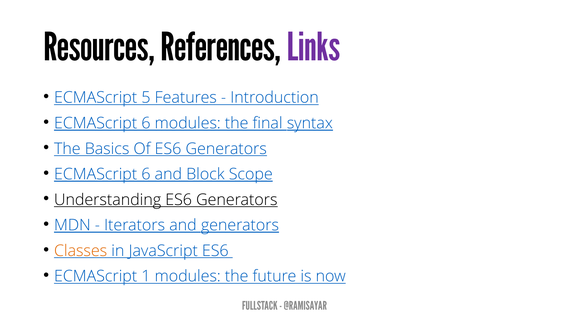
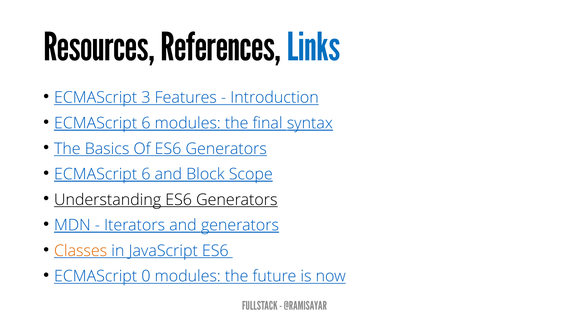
Links colour: purple -> blue (314, 48)
5: 5 -> 3 (146, 98)
1: 1 -> 0 (146, 276)
